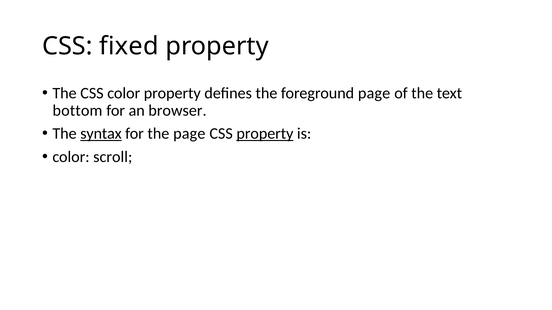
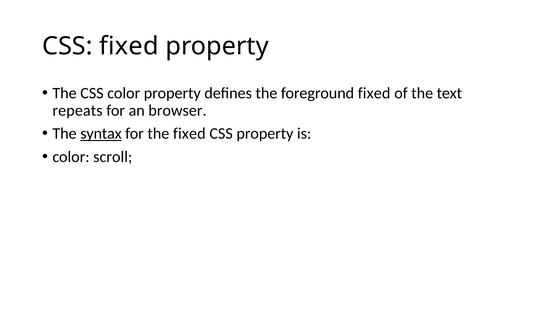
foreground page: page -> fixed (374, 93)
bottom: bottom -> repeats (78, 111)
the page: page -> fixed (189, 134)
property underline: present -> none (265, 134)
